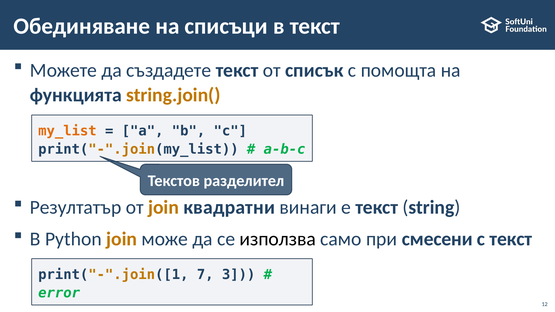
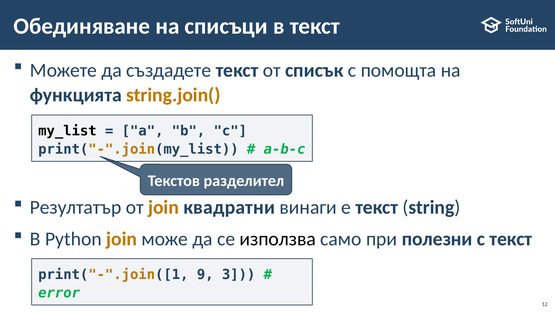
my_list colour: orange -> black (67, 131)
смесени: смесени -> полезни (437, 239)
7: 7 -> 9 (205, 275)
